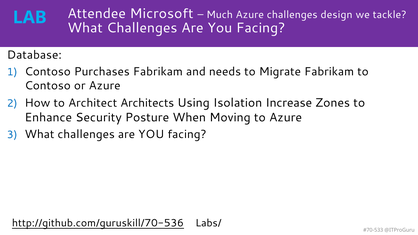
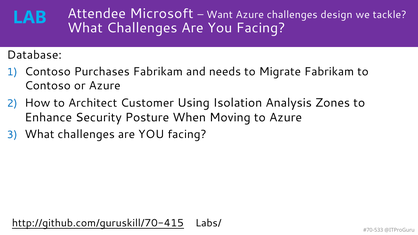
Much: Much -> Want (220, 15)
Architects: Architects -> Customer (147, 103)
Increase: Increase -> Analysis (289, 103)
http://github.com/guruskill/70-536: http://github.com/guruskill/70-536 -> http://github.com/guruskill/70-415 (98, 223)
